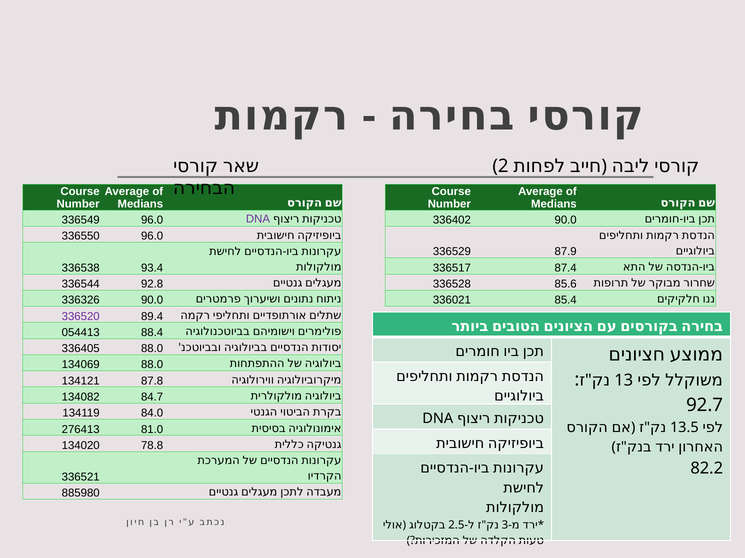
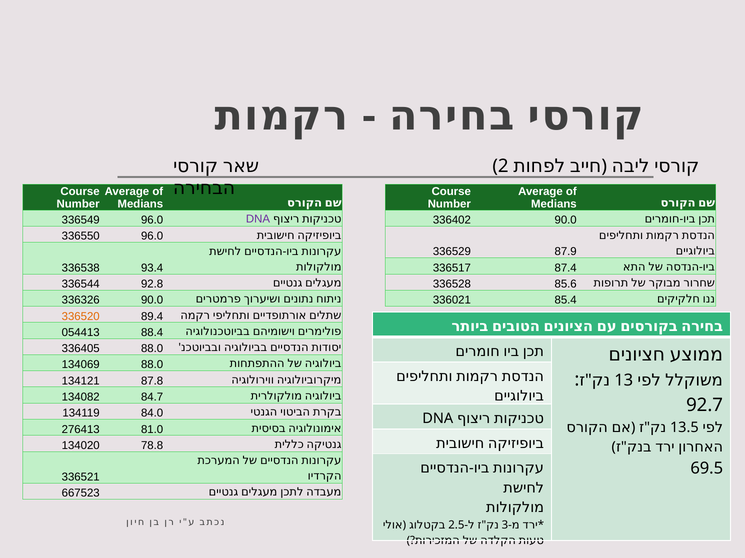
336520 colour: purple -> orange (81, 317)
82.2: 82.2 -> 69.5 (707, 469)
885980: 885980 -> 667523 (81, 494)
